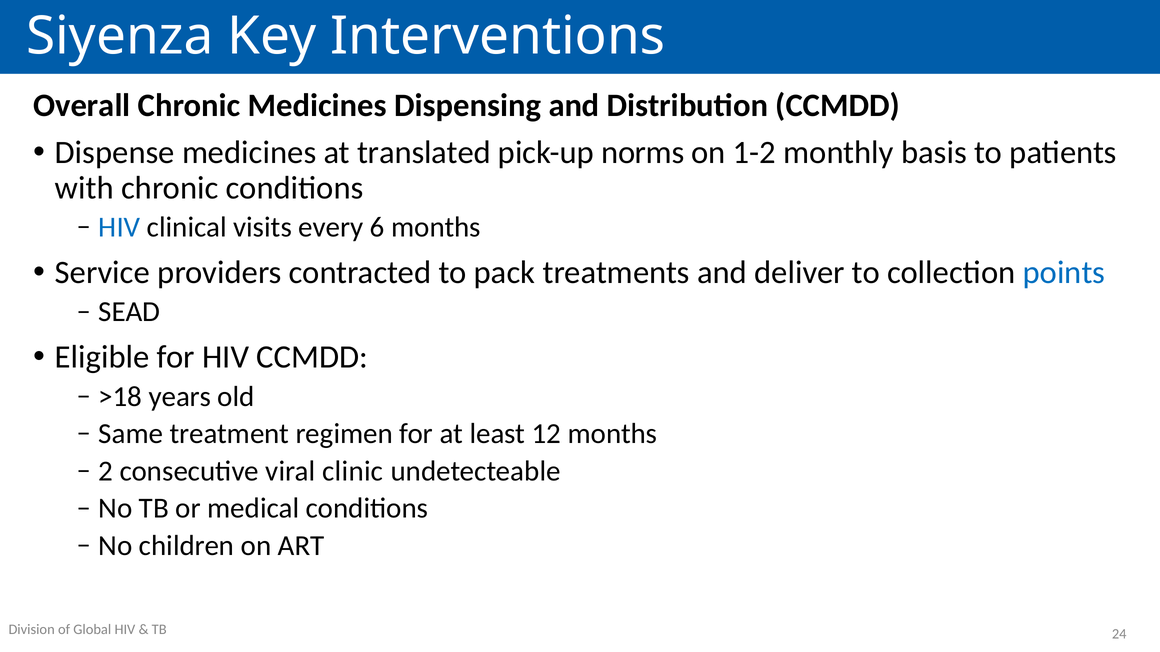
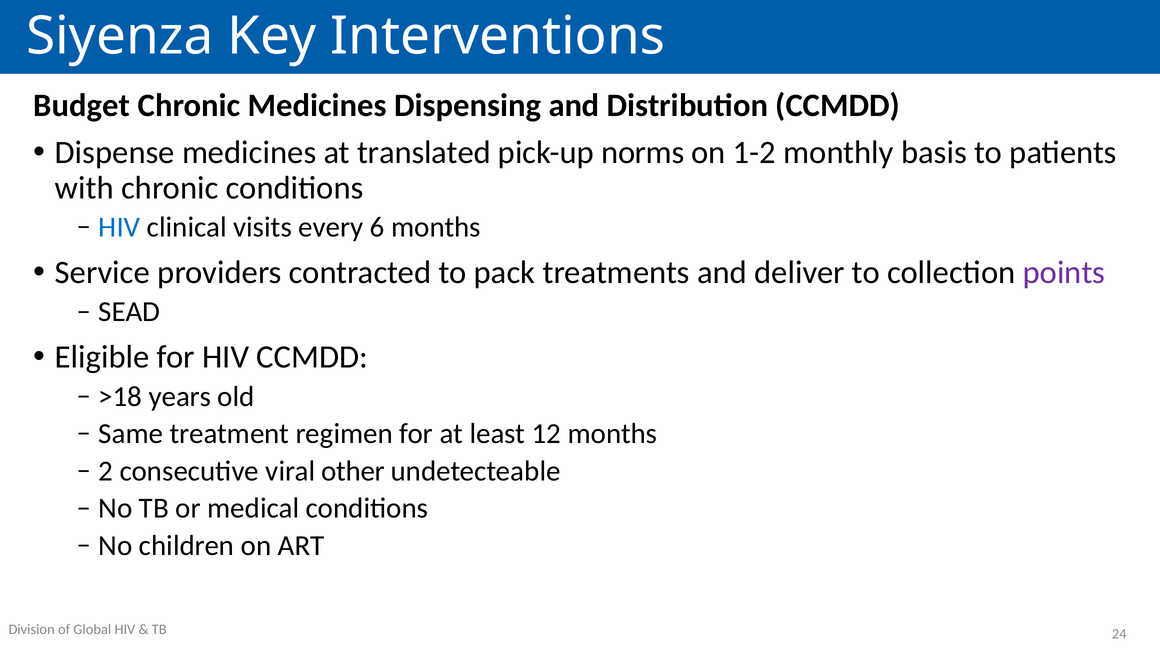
Overall: Overall -> Budget (82, 105)
points colour: blue -> purple (1064, 273)
clinic: clinic -> other (353, 471)
